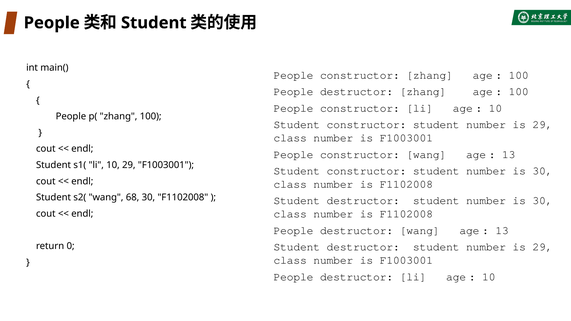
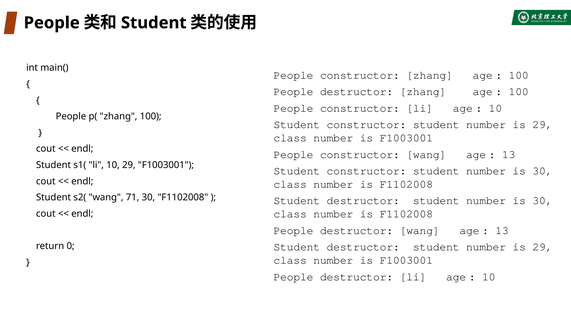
68: 68 -> 71 (133, 198)
